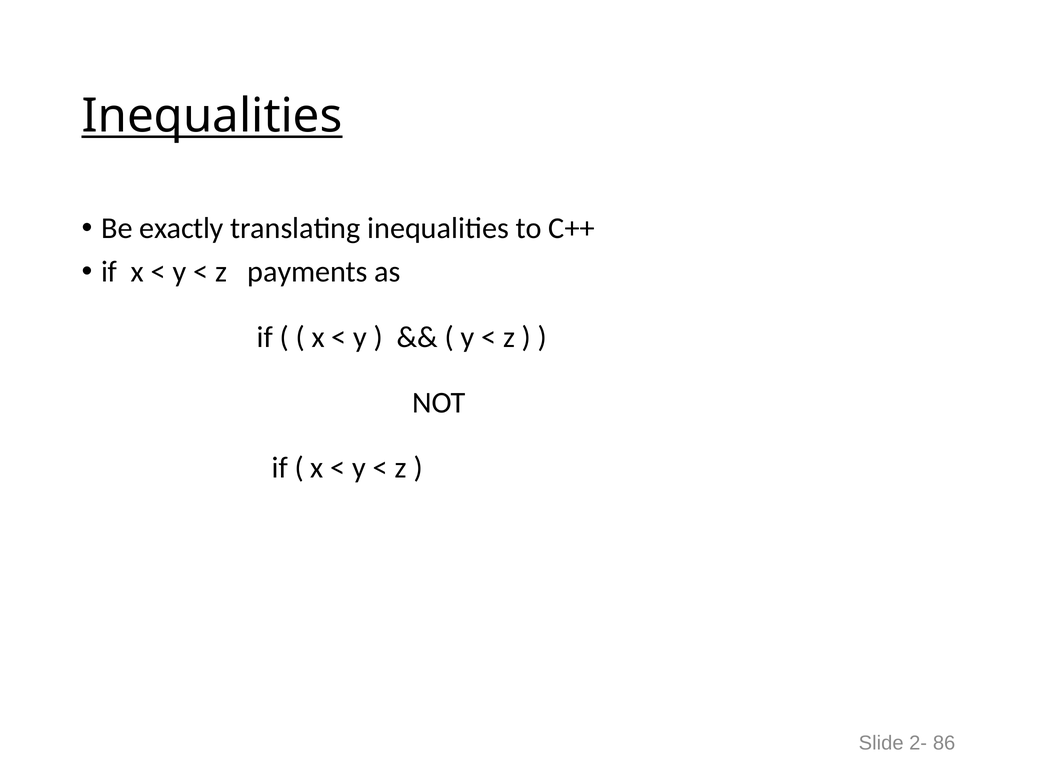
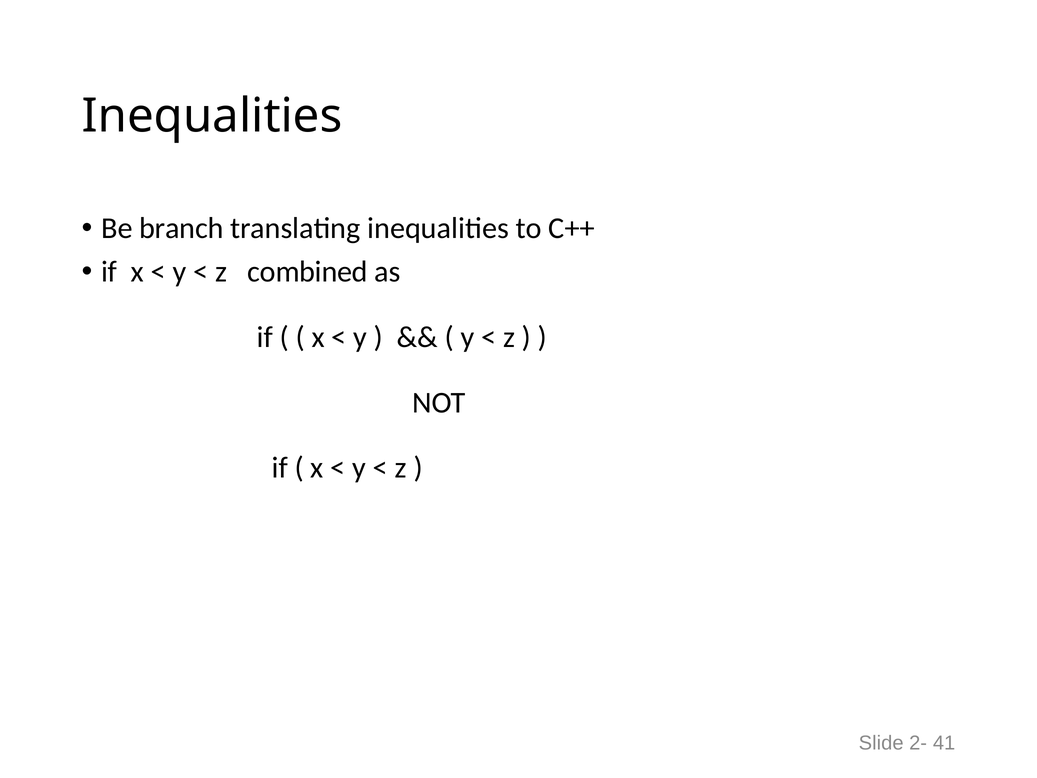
Inequalities underline: present -> none (212, 116)
exactly: exactly -> branch (181, 228)
payments: payments -> combined (308, 272)
86: 86 -> 41 (944, 743)
